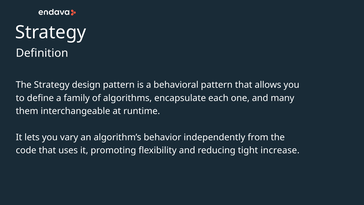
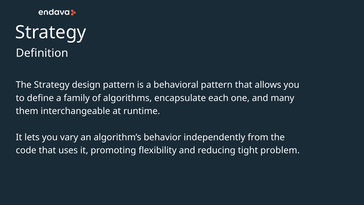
increase: increase -> problem (280, 150)
